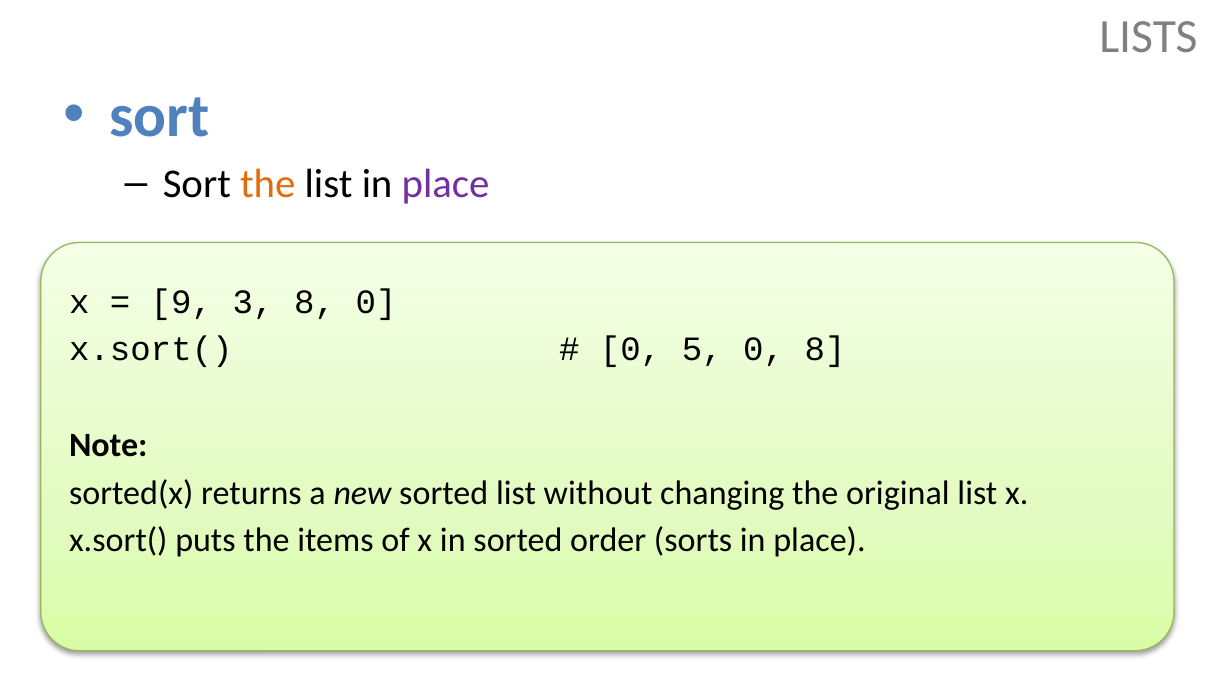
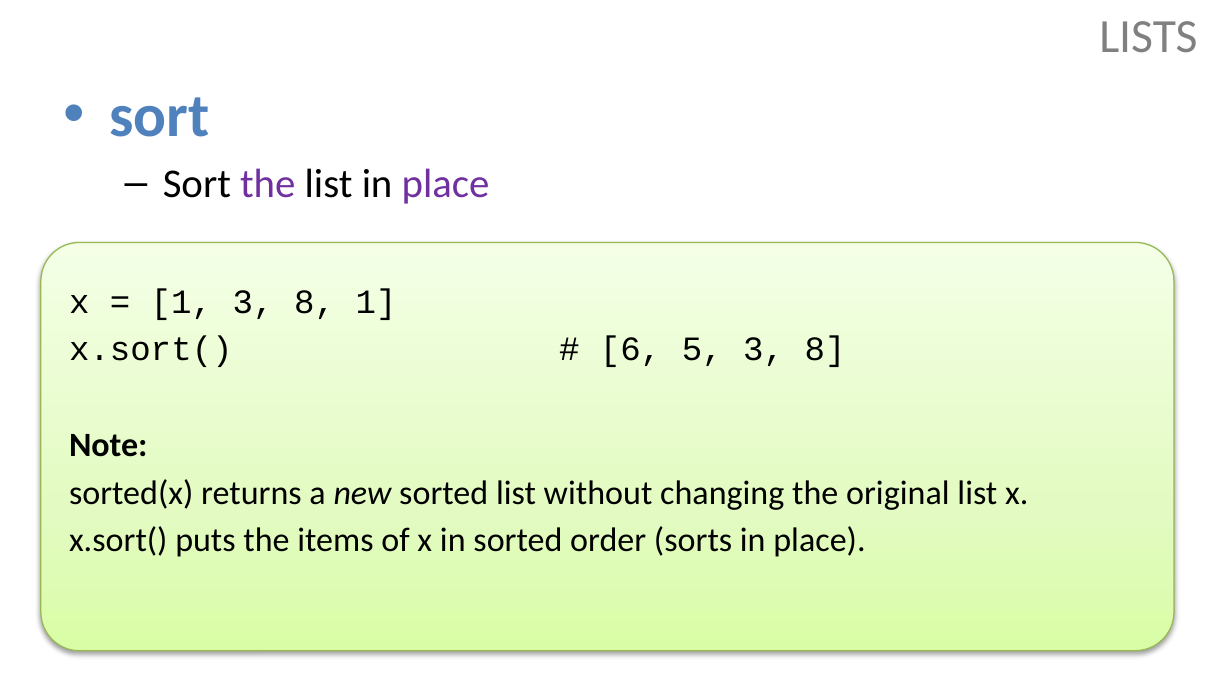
the colour: orange -> purple (268, 184)
9: 9 -> 1 (181, 302)
8 0: 0 -> 1 (376, 302)
0: 0 -> 6 (631, 350)
5 0: 0 -> 3 (764, 350)
